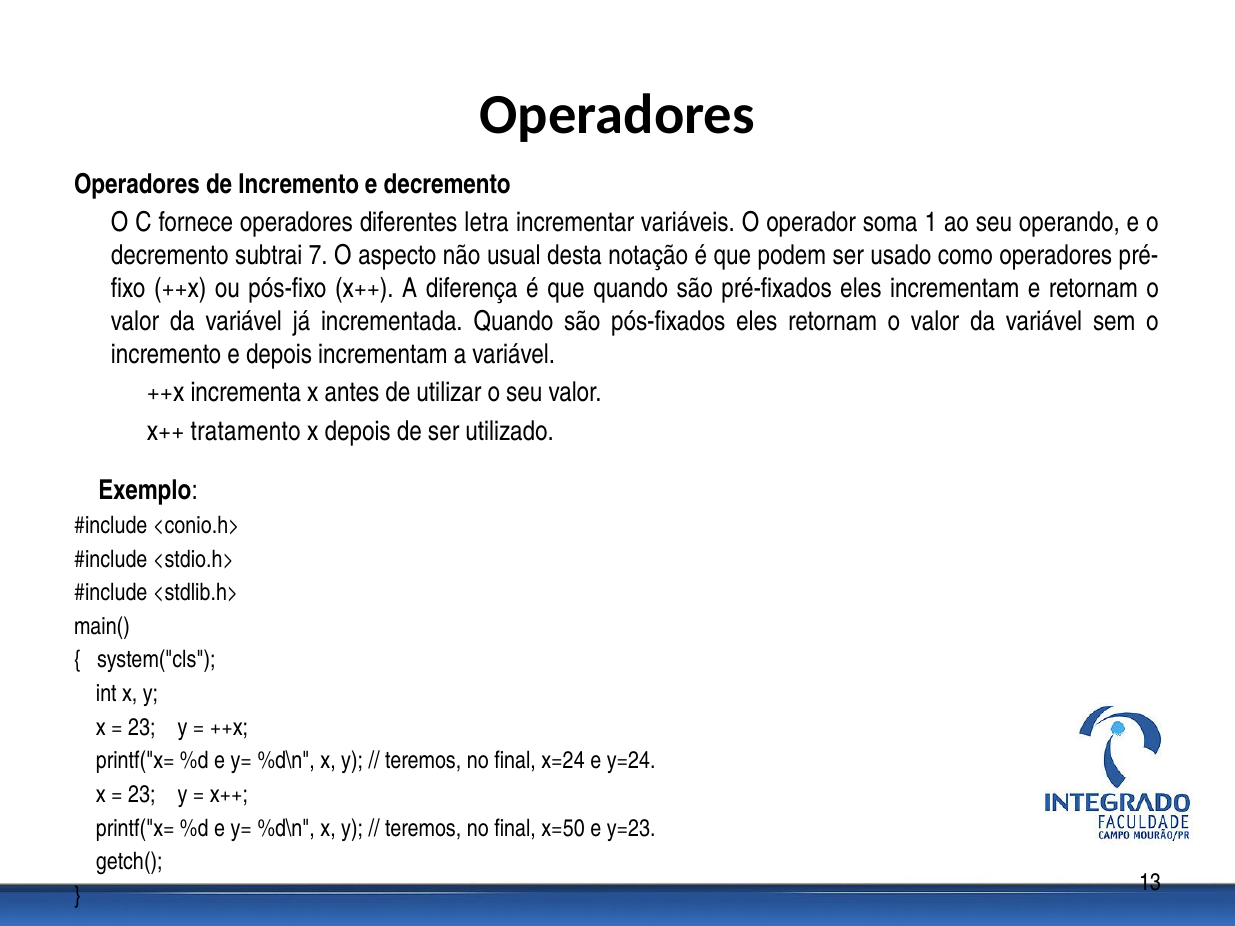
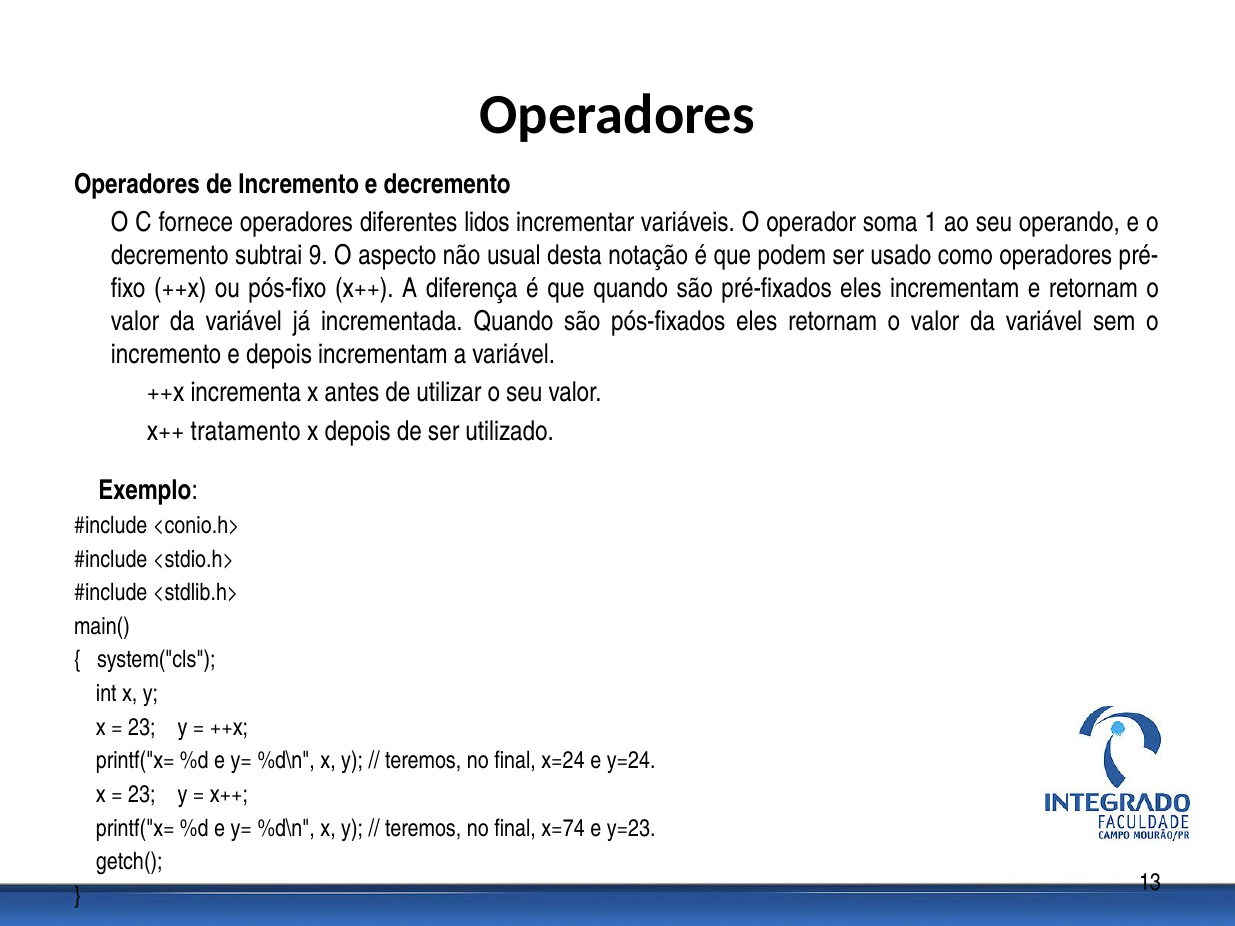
letra: letra -> lidos (487, 223)
7: 7 -> 9 (318, 256)
x=50: x=50 -> x=74 (563, 828)
